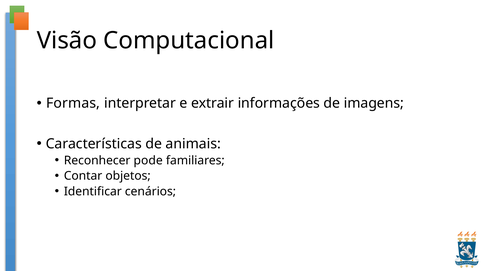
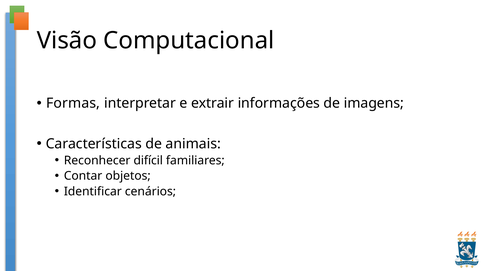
pode: pode -> difícil (148, 160)
